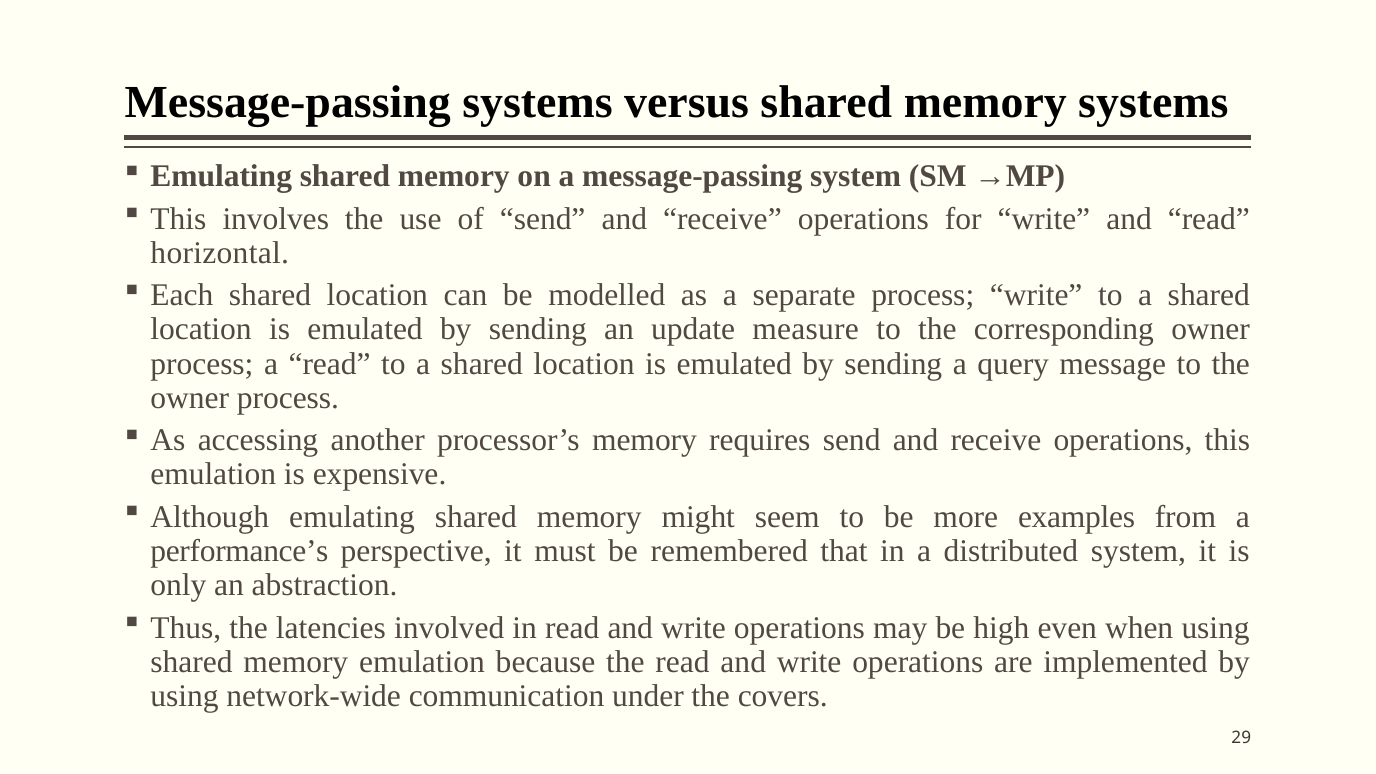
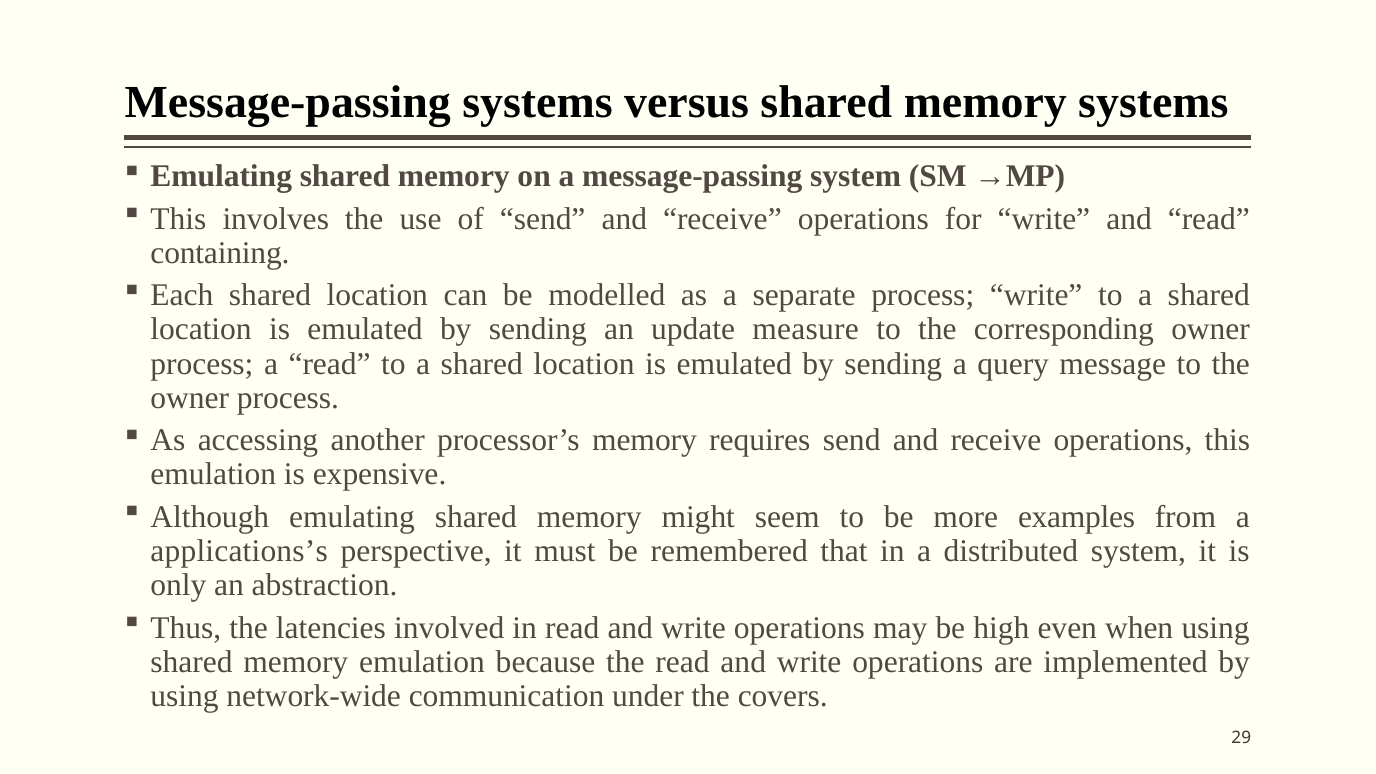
horizontal: horizontal -> containing (220, 253)
performance’s: performance’s -> applications’s (239, 551)
